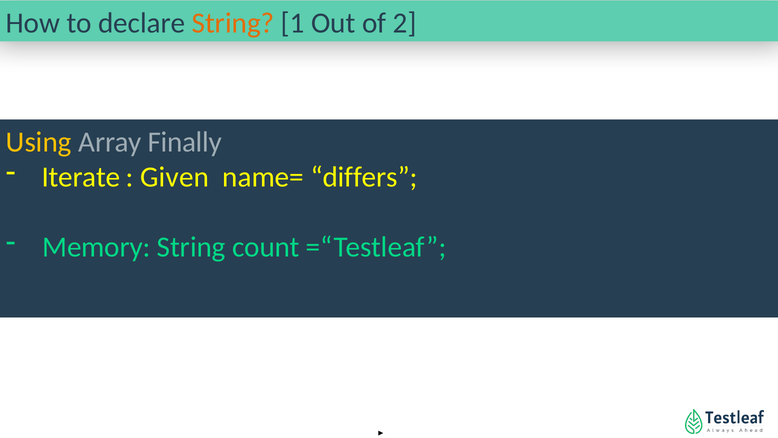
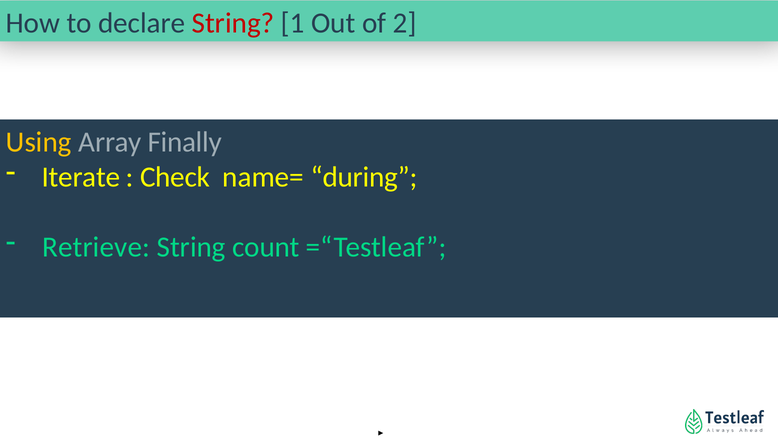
String colour: orange -> red (233, 23)
Given: Given -> Check (175, 177)
differs: differs -> during (364, 177)
Memory: Memory -> Retrieve (96, 247)
